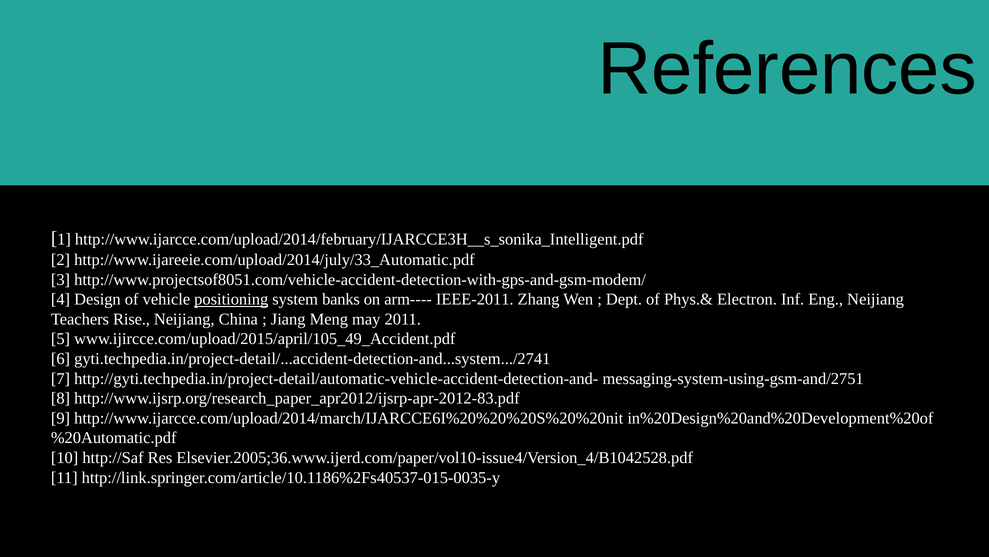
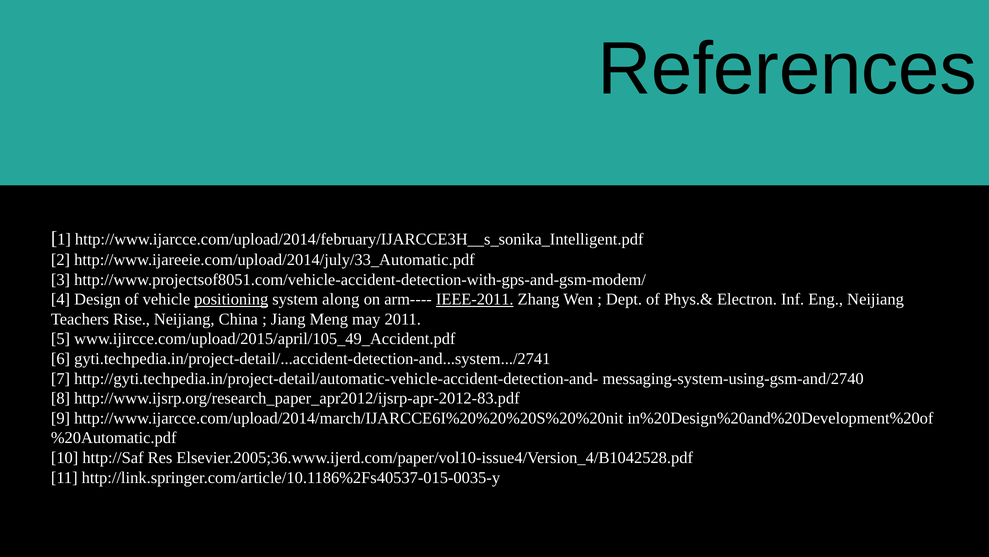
banks: banks -> along (341, 299)
IEEE-2011 underline: none -> present (475, 299)
messaging-system-using-gsm-and/2751: messaging-system-using-gsm-and/2751 -> messaging-system-using-gsm-and/2740 (733, 378)
